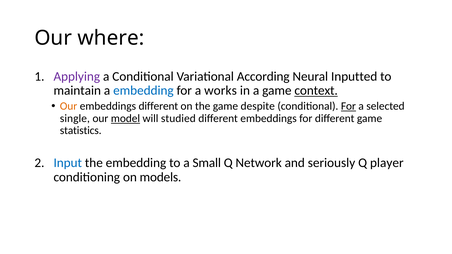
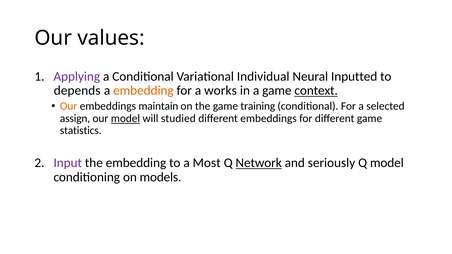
where: where -> values (111, 38)
According: According -> Individual (263, 76)
maintain: maintain -> depends (77, 91)
embedding colour: blue -> orange (143, 91)
embeddings different: different -> maintain (158, 106)
despite: despite -> training (258, 106)
For underline: present -> none (348, 106)
single: single -> assign (75, 118)
Input colour: blue -> purple (68, 163)
Small: Small -> Most (207, 163)
Network underline: none -> present (259, 163)
Q player: player -> model (387, 163)
